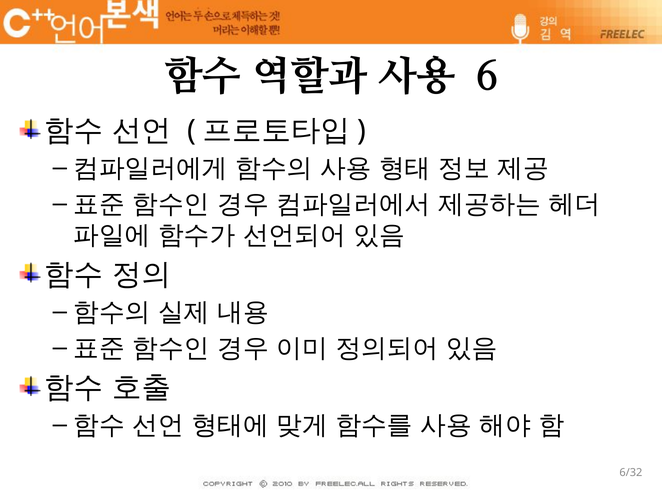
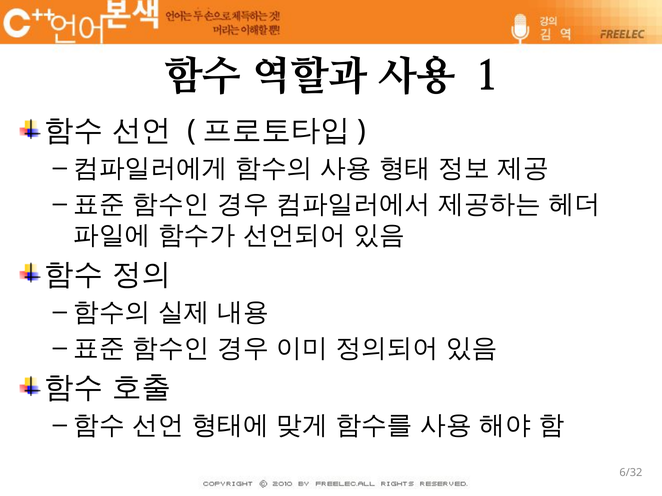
6: 6 -> 1 (487, 77)
